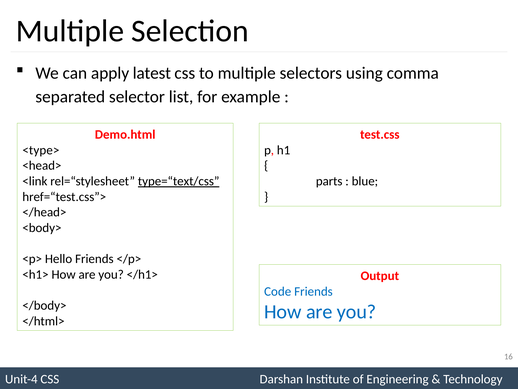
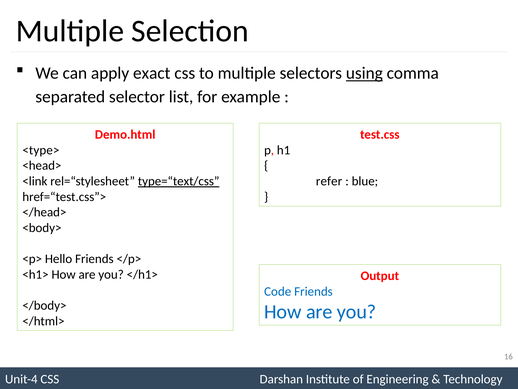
latest: latest -> exact (152, 73)
using underline: none -> present (364, 73)
parts: parts -> refer (329, 181)
